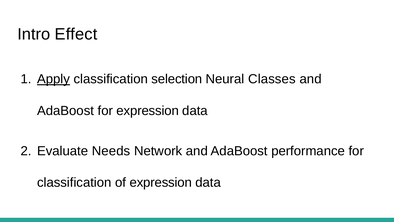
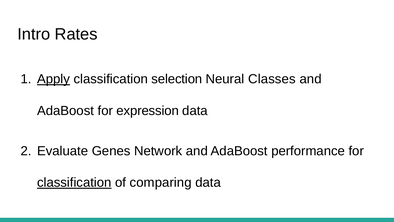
Effect: Effect -> Rates (76, 34)
Needs: Needs -> Genes (111, 151)
classification underline: none -> present (74, 182)
of expression: expression -> comparing (161, 182)
